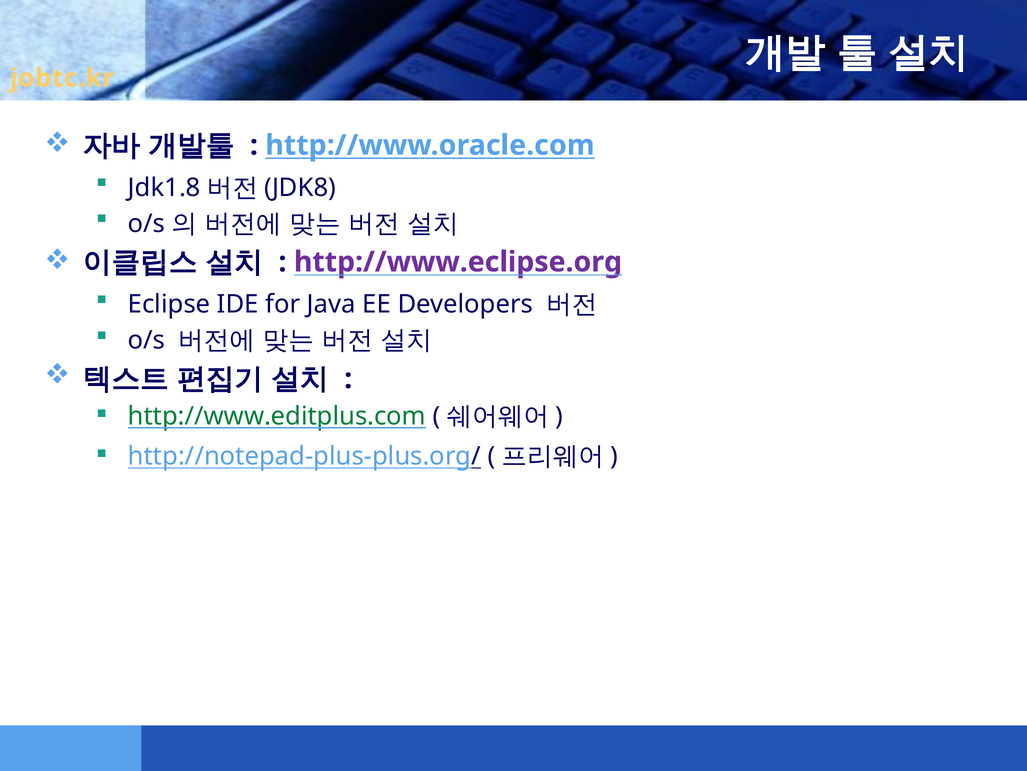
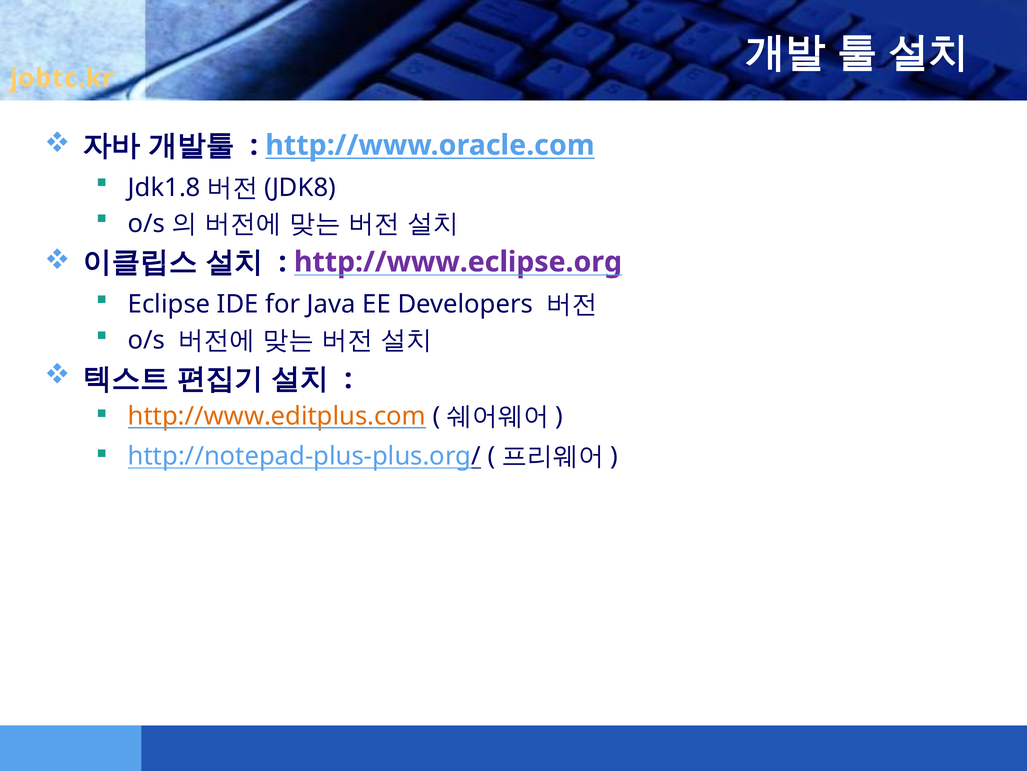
http://www.editplus.com colour: green -> orange (277, 416)
